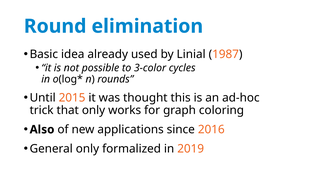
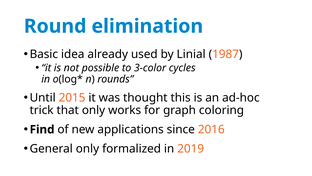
Also: Also -> Find (42, 129)
